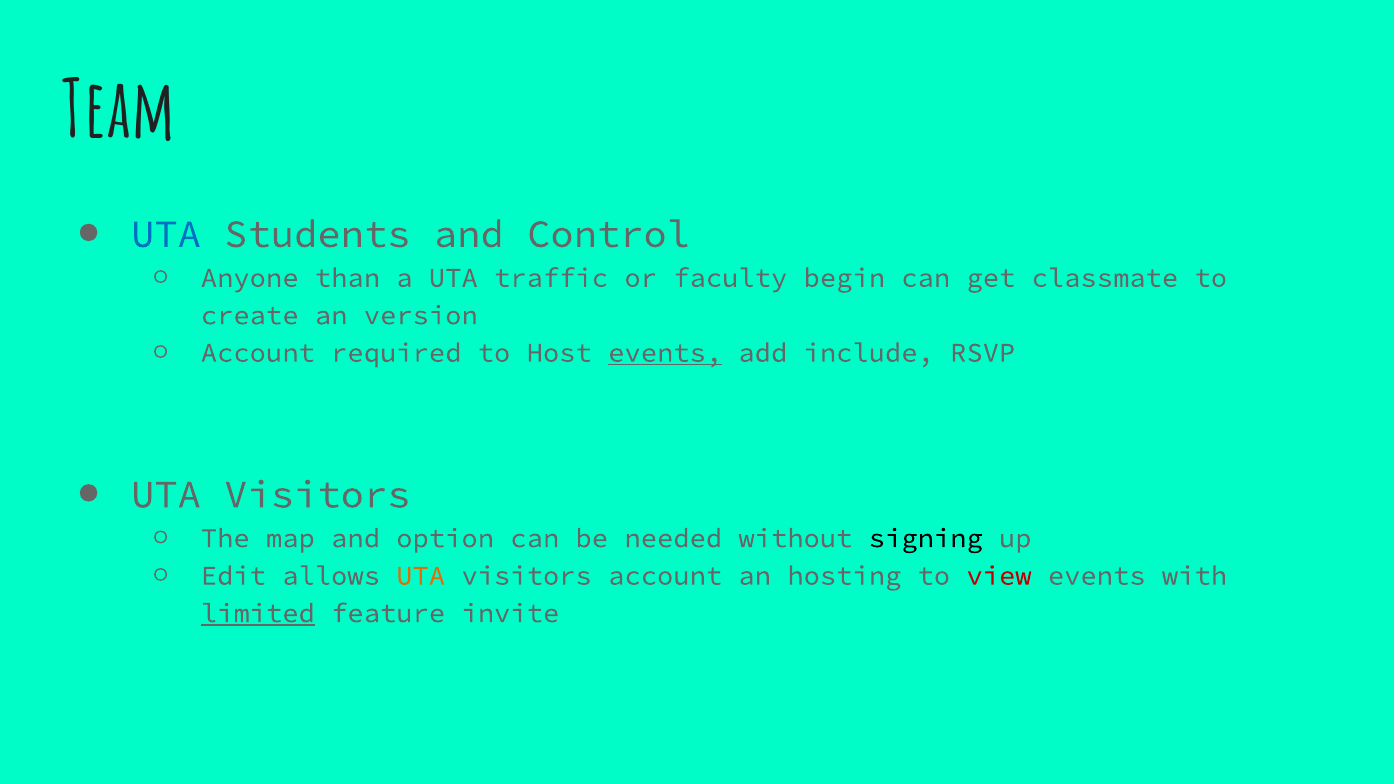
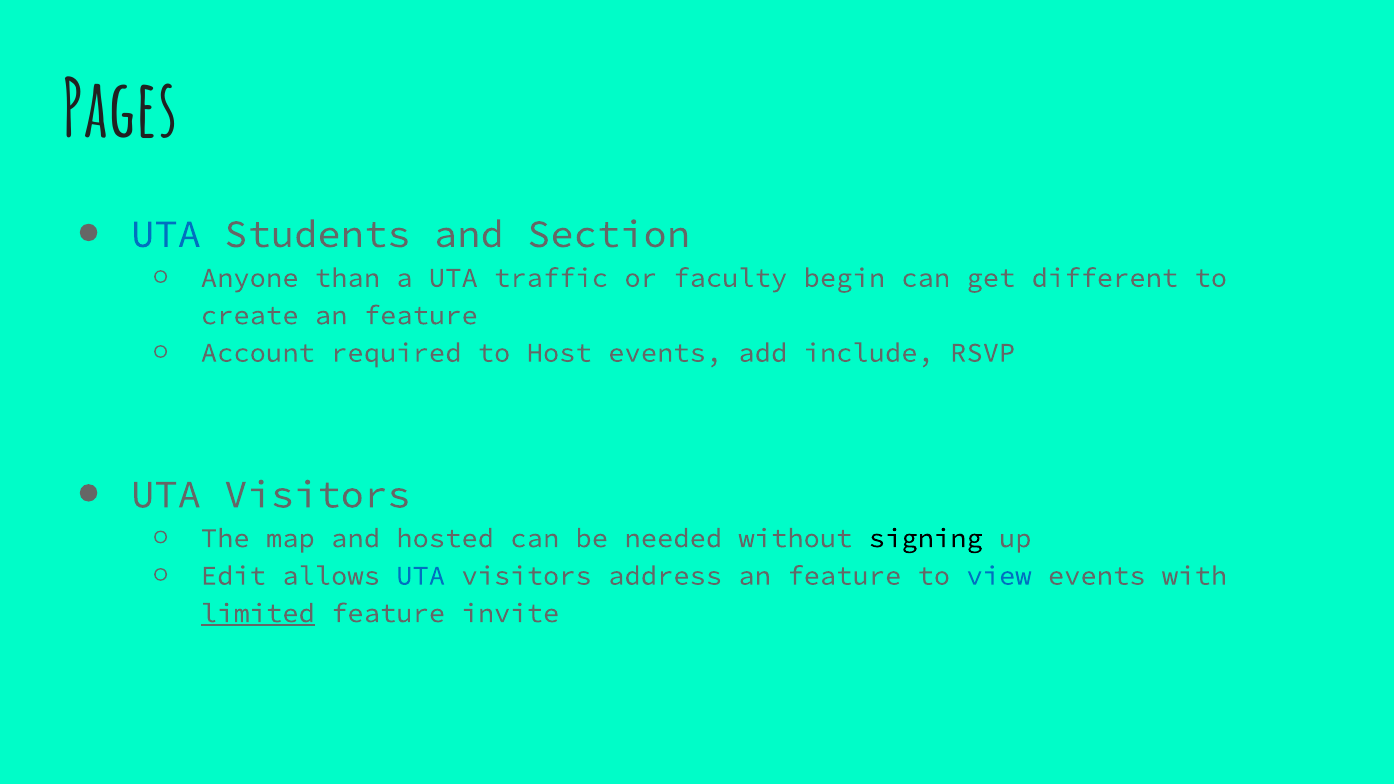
Team: Team -> Pages (120, 112)
Control: Control -> Section (609, 234)
classmate: classmate -> different (1105, 278)
create an version: version -> feature (421, 315)
events underline: present -> none (665, 353)
option: option -> hosted (445, 538)
UTA colour: orange -> blue (421, 576)
visitors account: account -> address (665, 576)
hosting: hosting -> feature (844, 576)
view colour: red -> blue (999, 576)
